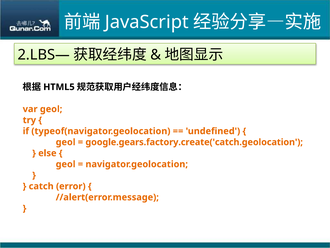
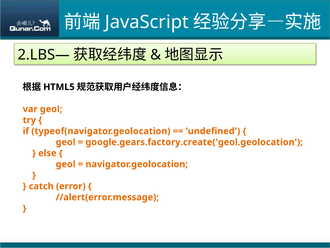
google.gears.factory.create('catch.geolocation: google.gears.factory.create('catch.geolocation -> google.gears.factory.create('geol.geolocation (194, 142)
